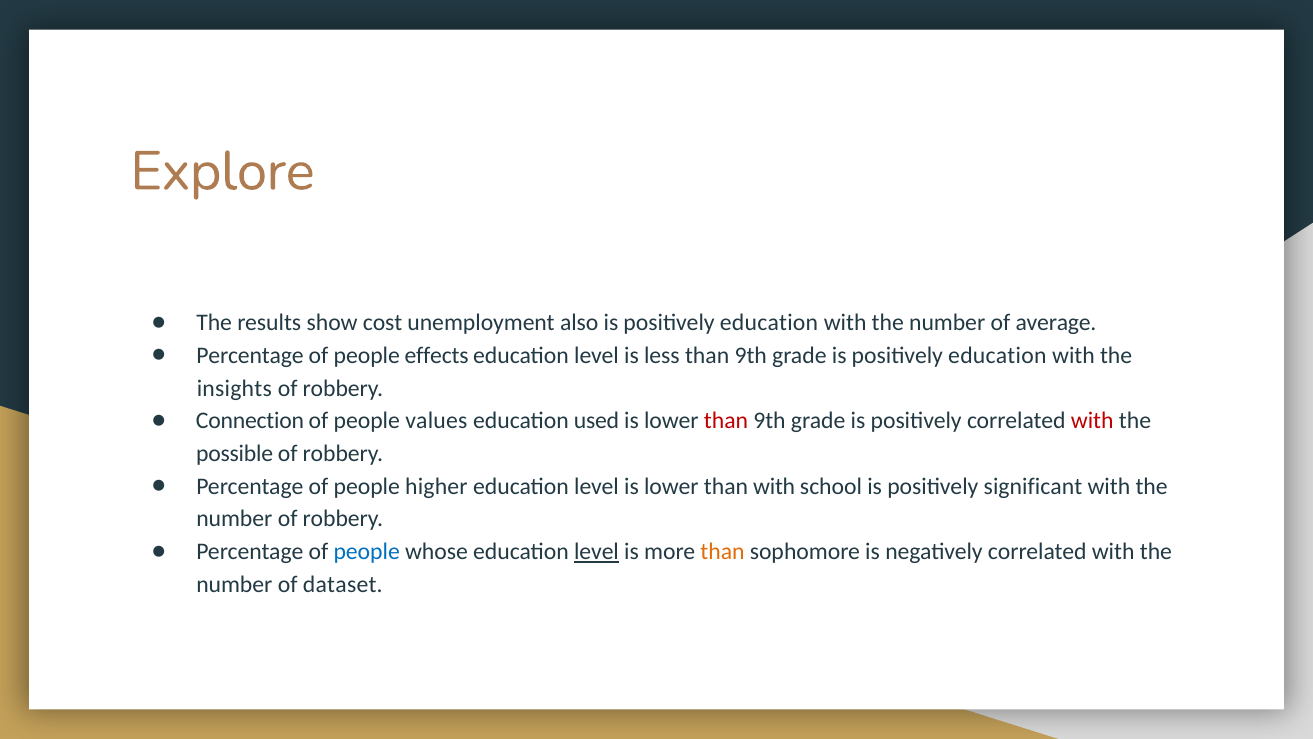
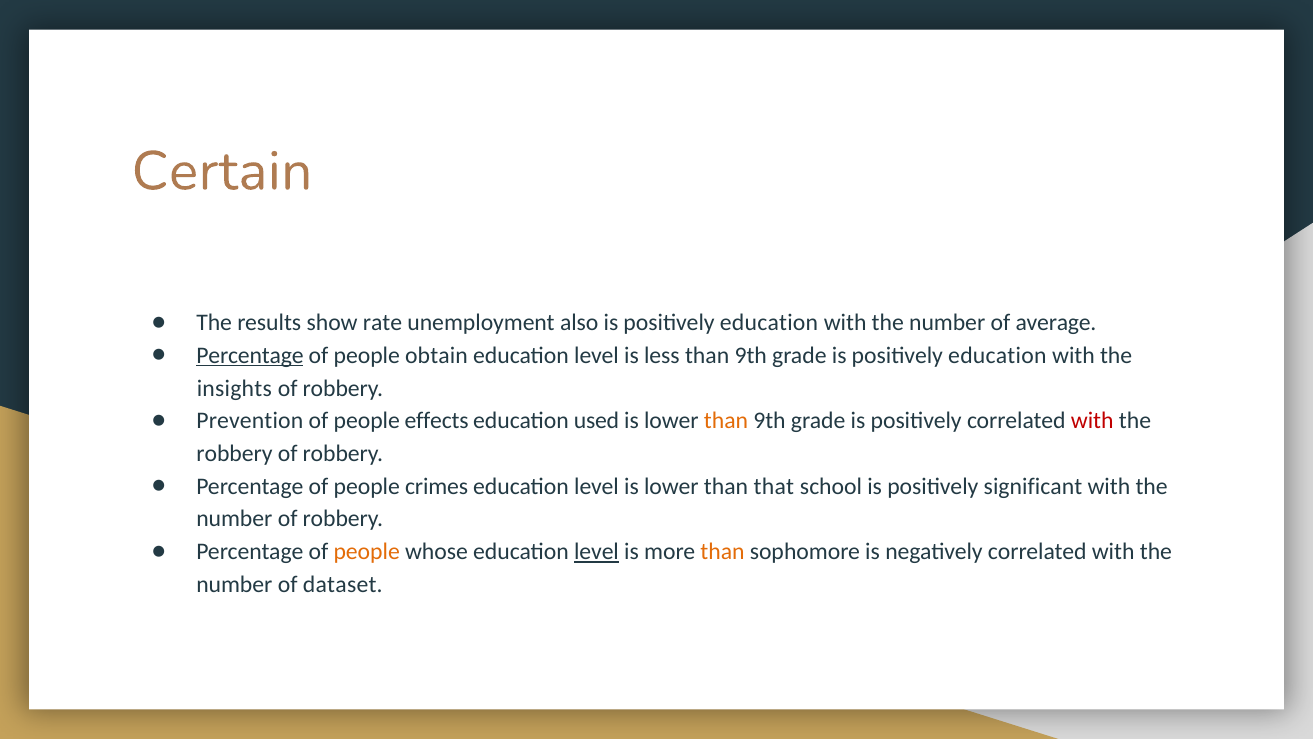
Explore: Explore -> Certain (222, 171)
cost: cost -> rate (382, 323)
Percentage underline: none -> present (250, 355)
effects: effects -> obtain (436, 355)
Connection: Connection -> Prevention (250, 421)
values: values -> effects (437, 421)
than colour: red -> orange (726, 421)
possible: possible -> robbery (234, 453)
higher: higher -> crimes (437, 486)
than with: with -> that (774, 486)
people colour: blue -> orange (367, 552)
